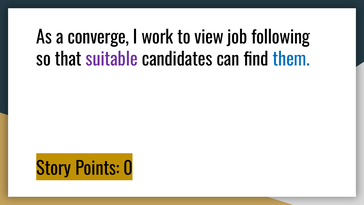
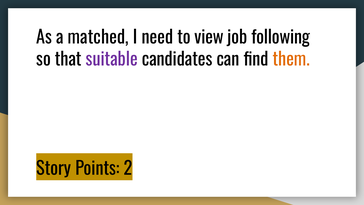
converge: converge -> matched (98, 38)
work: work -> need (157, 38)
them colour: blue -> orange (291, 60)
0: 0 -> 2 (128, 169)
